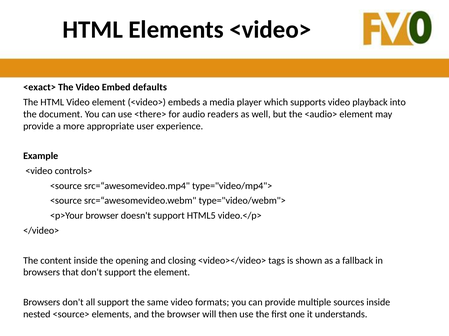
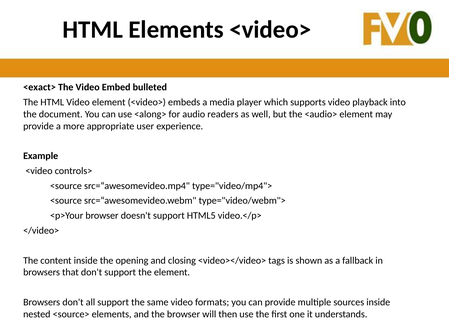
defaults: defaults -> bulleted (150, 87)
<there>: <there> -> <along> (150, 114)
